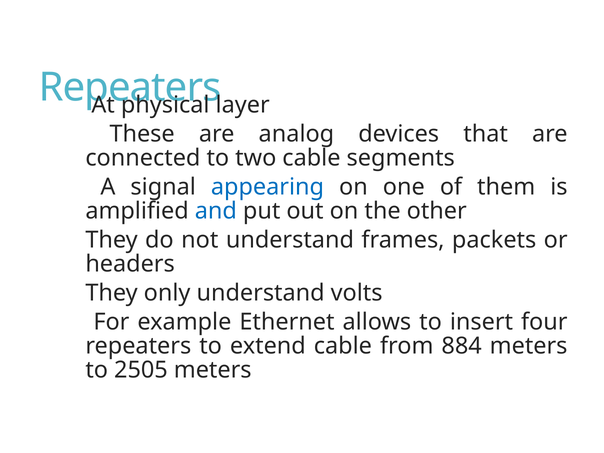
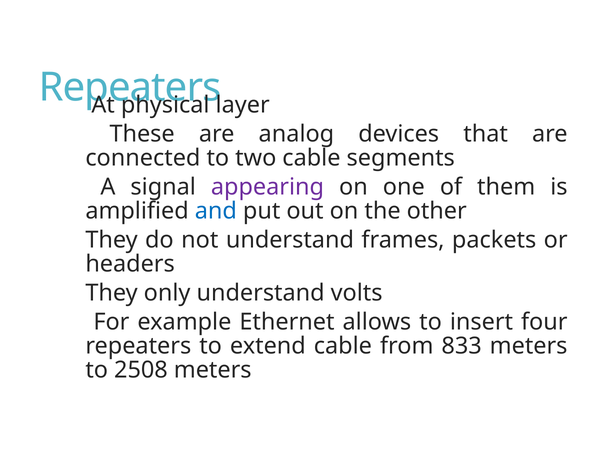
appearing colour: blue -> purple (267, 187)
884: 884 -> 833 (462, 346)
2505: 2505 -> 2508 (141, 370)
